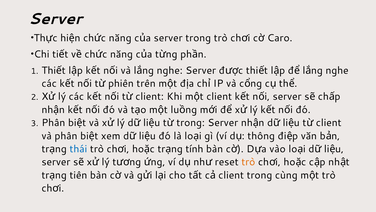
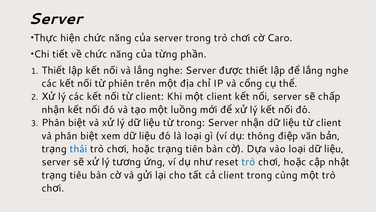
tính: tính -> tiên (194, 149)
trò colour: orange -> blue (248, 162)
tiên: tiên -> tiêu (78, 175)
